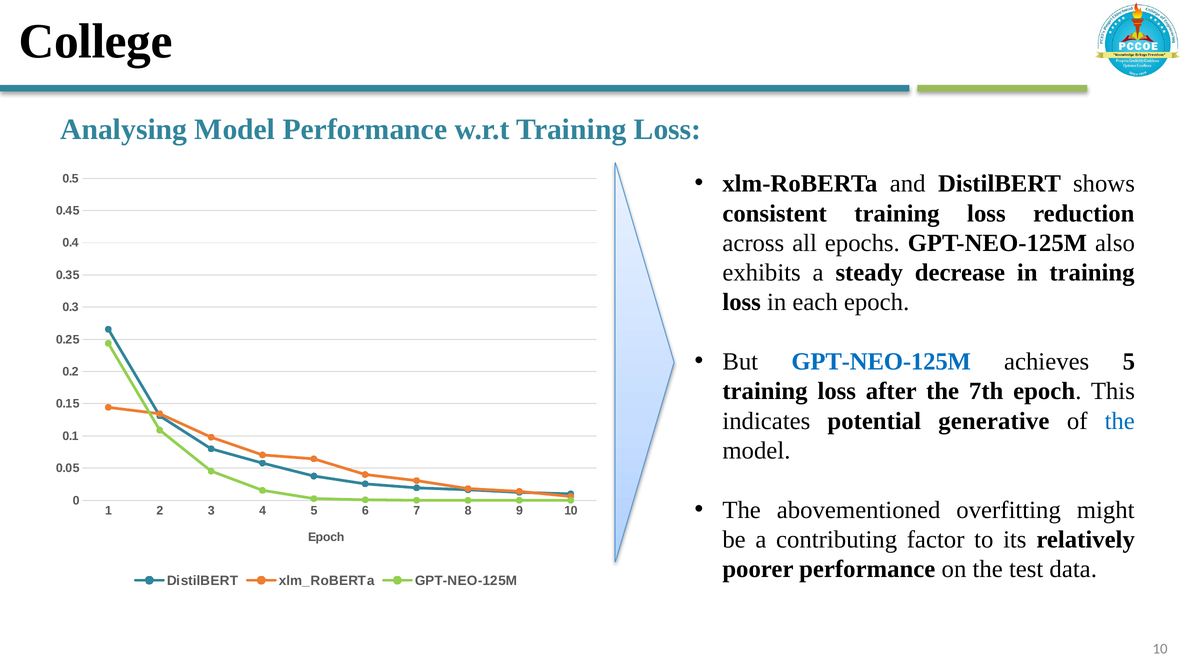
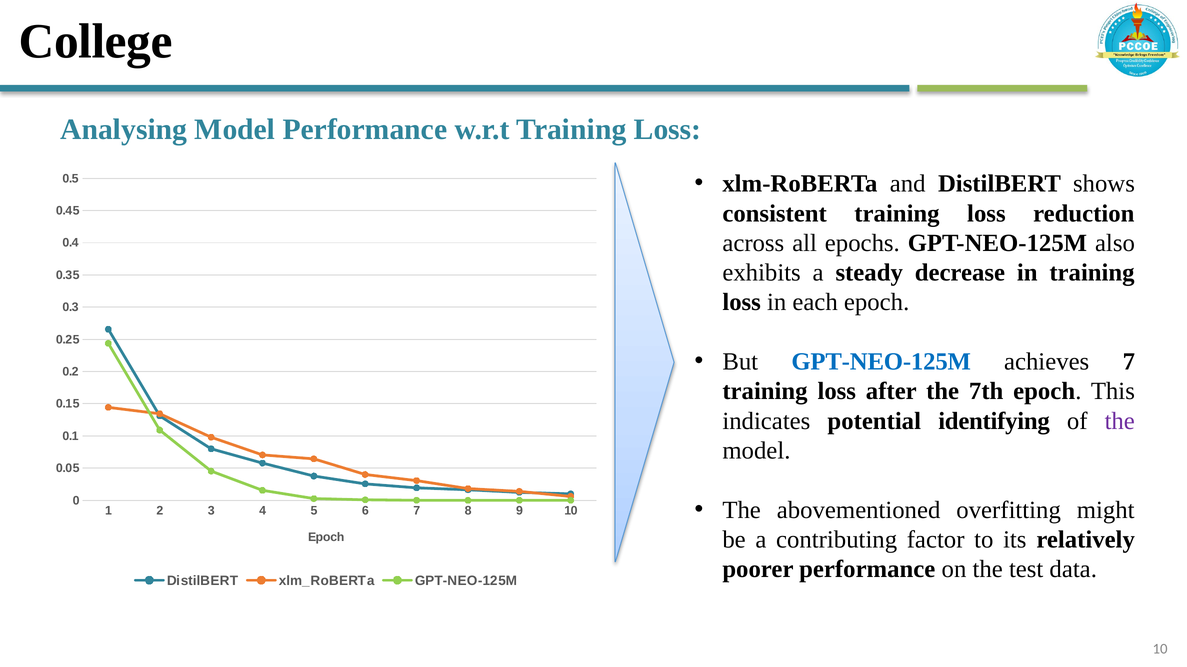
achieves 5: 5 -> 7 (1129, 362)
generative: generative -> identifying (994, 421)
the colour: blue -> purple (1120, 421)
